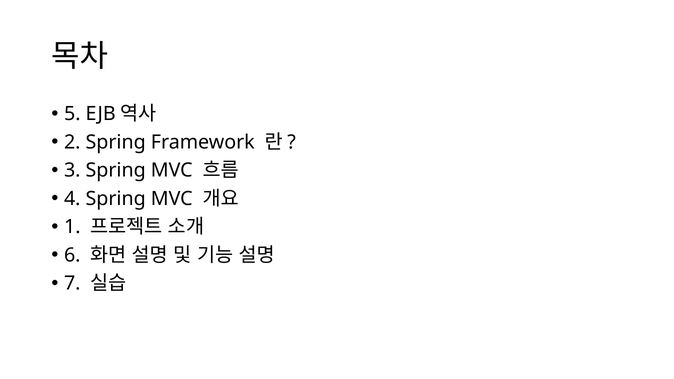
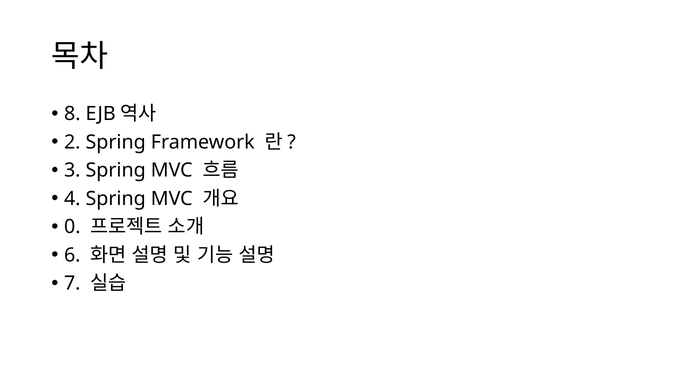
5: 5 -> 8 (72, 114)
1: 1 -> 0 (72, 227)
